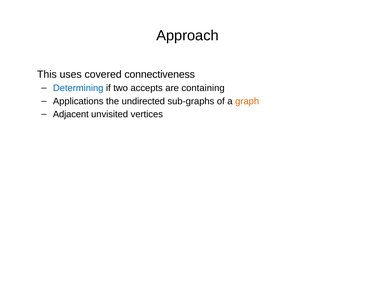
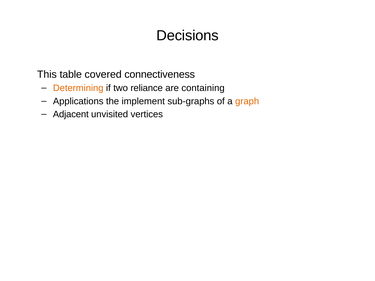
Approach: Approach -> Decisions (188, 36)
uses: uses -> table (71, 74)
Determining colour: blue -> orange (78, 88)
accepts: accepts -> reliance (147, 88)
undirected: undirected -> implement (143, 101)
